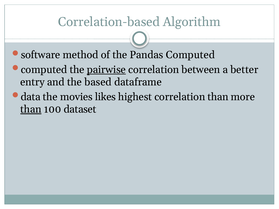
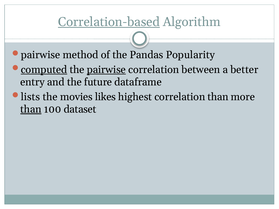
Correlation-based underline: none -> present (109, 22)
software: software -> pairwise (41, 55)
Pandas Computed: Computed -> Popularity (190, 55)
computed underline: none -> present (44, 70)
based: based -> future (98, 82)
data: data -> lists (30, 97)
